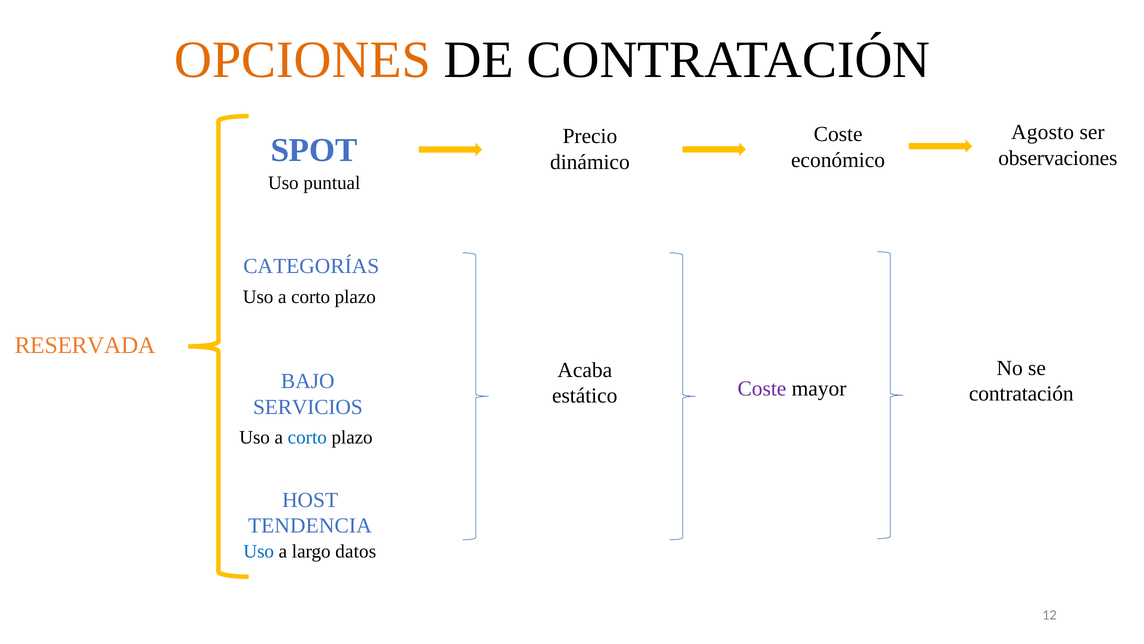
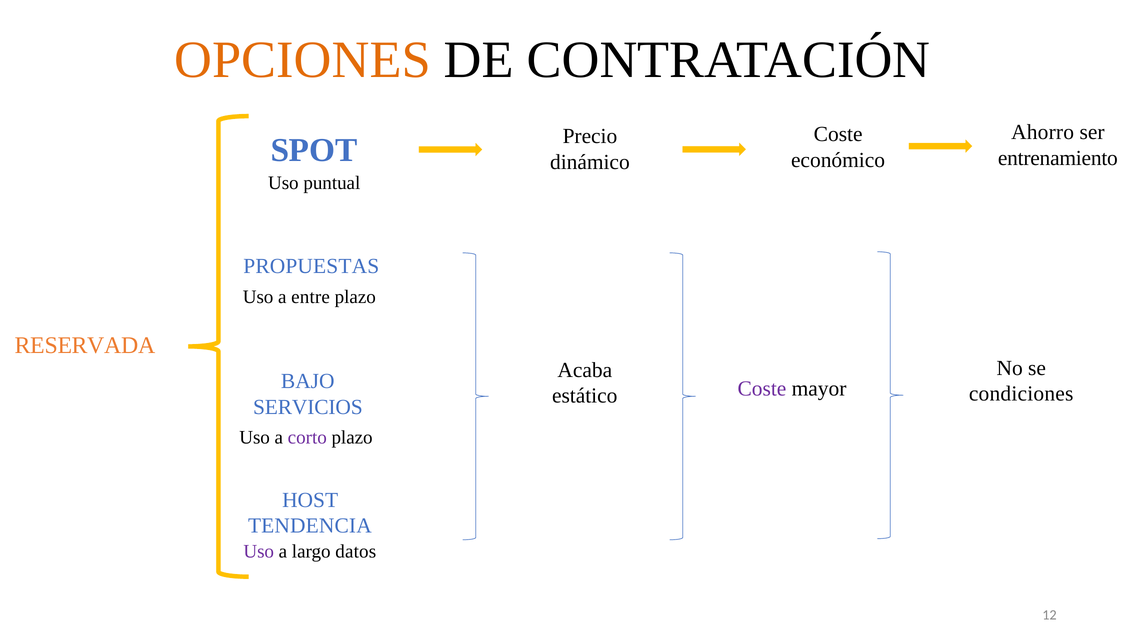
Agosto: Agosto -> Ahorro (1043, 132)
observaciones: observaciones -> entrenamiento (1058, 158)
CATEGORÍAS: CATEGORÍAS -> PROPUESTAS (311, 266)
corto: corto -> entre (311, 297)
contratación: contratación -> condiciones (1021, 393)
corto colour: blue -> purple (307, 437)
Uso colour: blue -> purple (259, 551)
